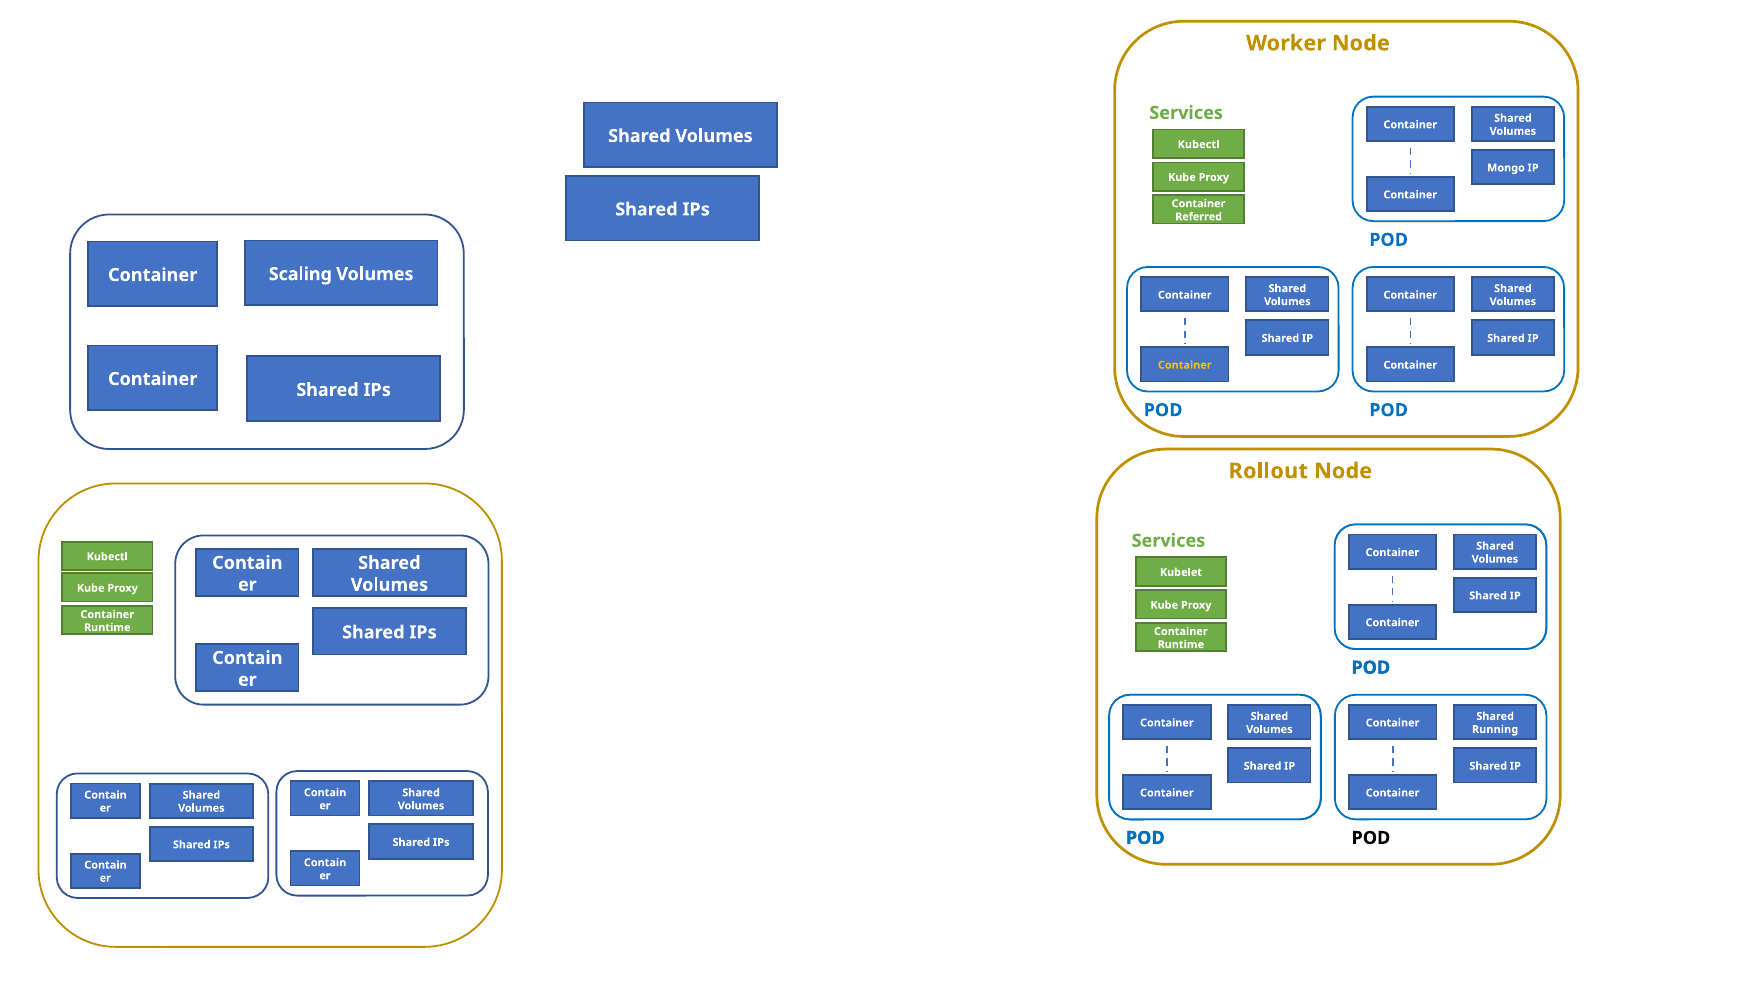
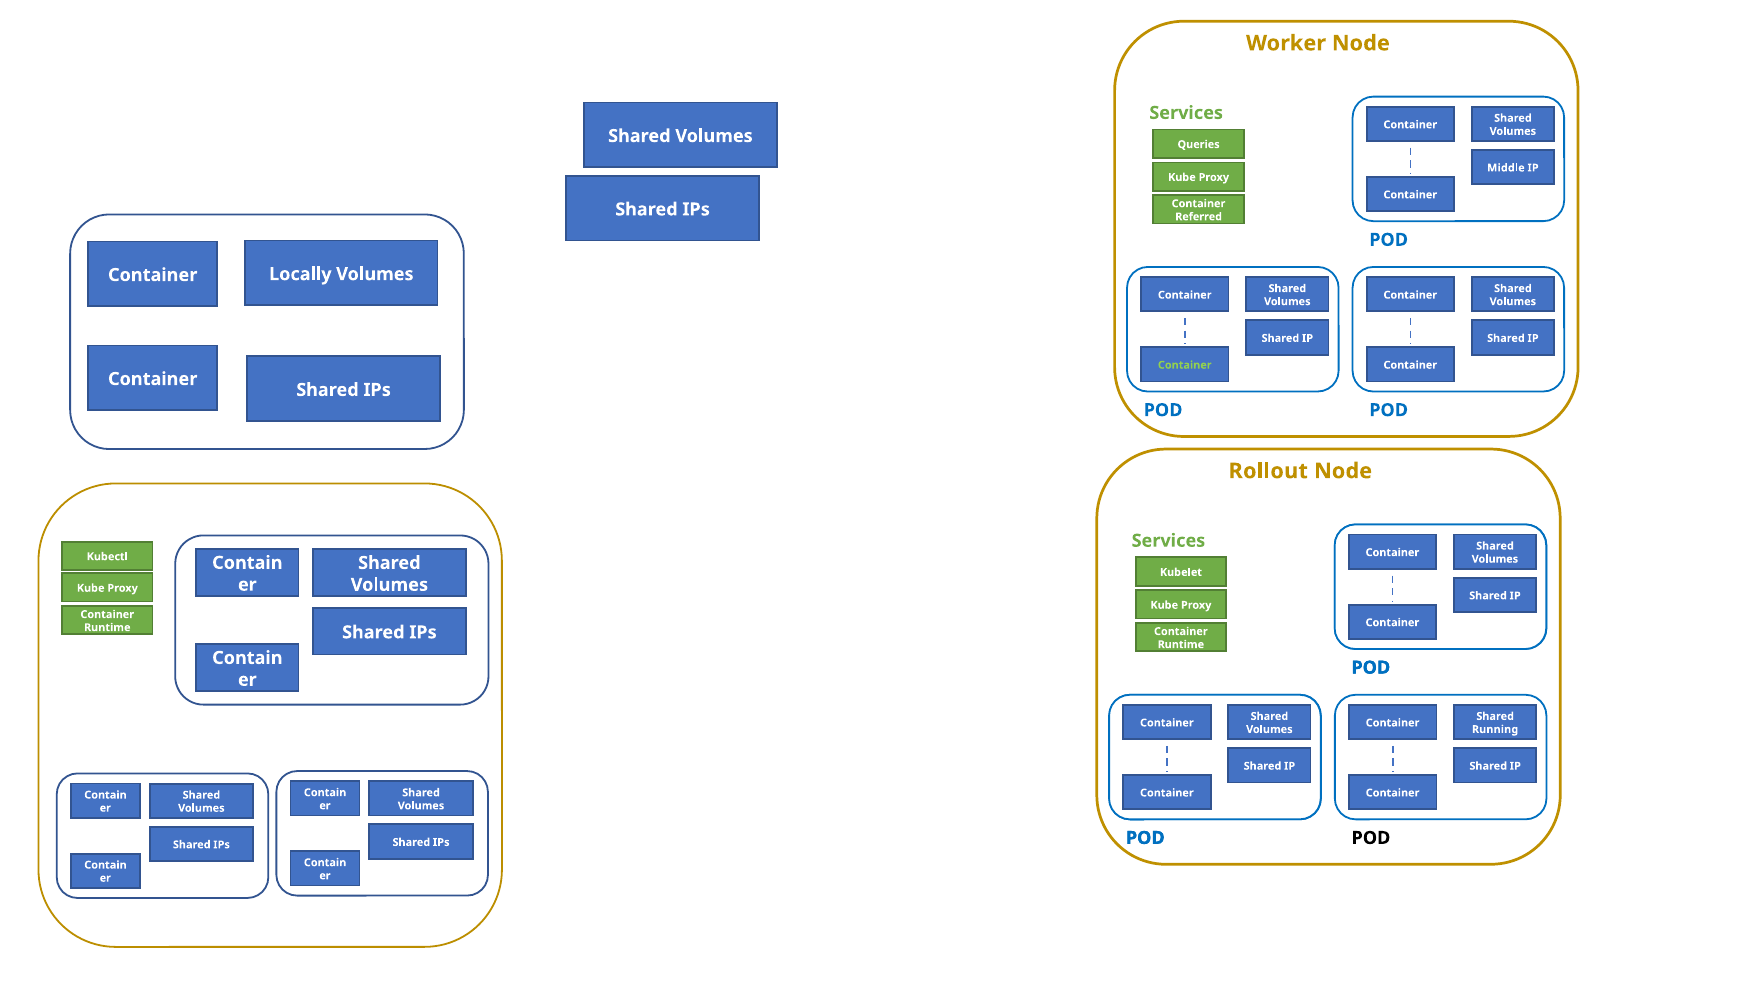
Kubectl: Kubectl -> Queries (1199, 144)
Mongo: Mongo -> Middle (1506, 168)
Scaling: Scaling -> Locally (300, 274)
Container colour: yellow -> light green (1185, 365)
